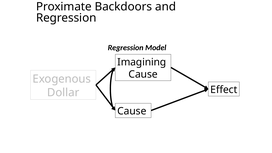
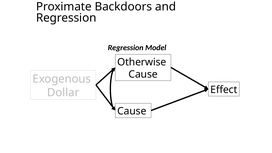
Imagining: Imagining -> Otherwise (142, 62)
